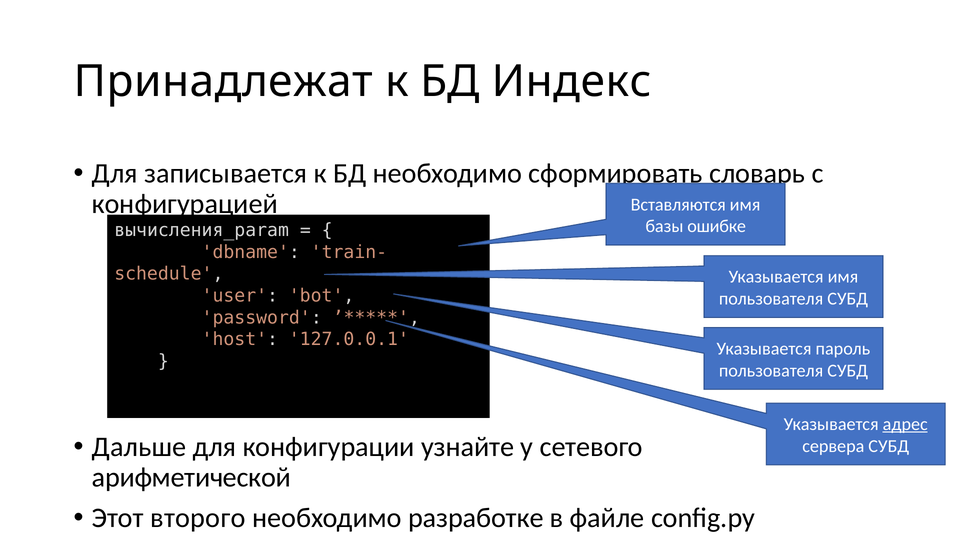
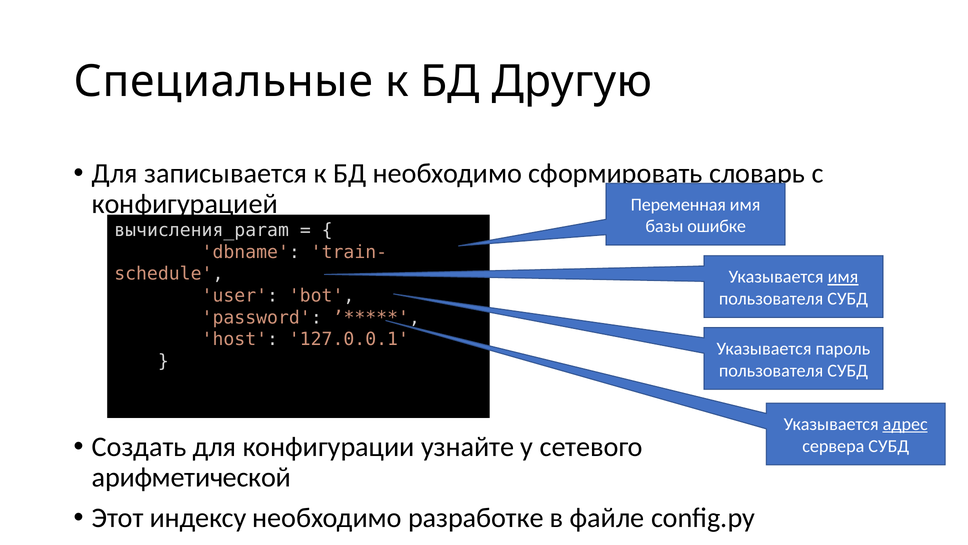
Принадлежат: Принадлежат -> Специальные (223, 81)
Индекс: Индекс -> Другую (572, 81)
Вставляются: Вставляются -> Переменная (678, 204)
имя underline: none -> present (843, 277)
Дальше: Дальше -> Создать (139, 447)
второго: второго -> индексу (198, 518)
